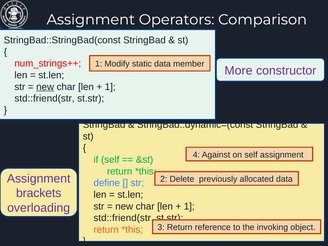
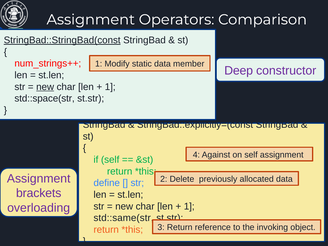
StringBad::StringBad(const underline: none -> present (62, 40)
More: More -> Deep (239, 71)
std::friend(str: std::friend(str -> std::space(str (45, 98)
StringBad::dynamic=(const: StringBad::dynamic=(const -> StringBad::explicitly=(const (195, 125)
std::friend(str: std::friend(str -> std::same(str (124, 218)
